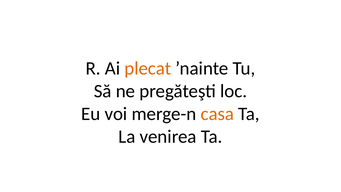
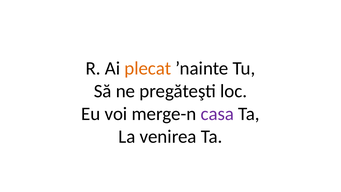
casa colour: orange -> purple (217, 114)
